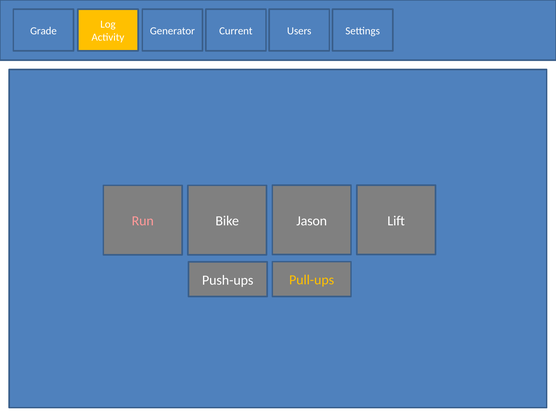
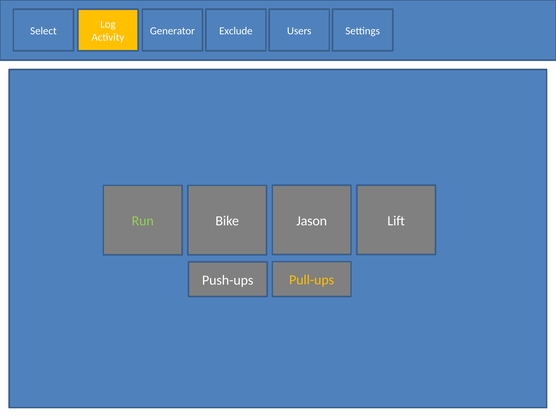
Grade: Grade -> Select (43, 31)
Current: Current -> Exclude (236, 31)
Run colour: pink -> light green (143, 221)
